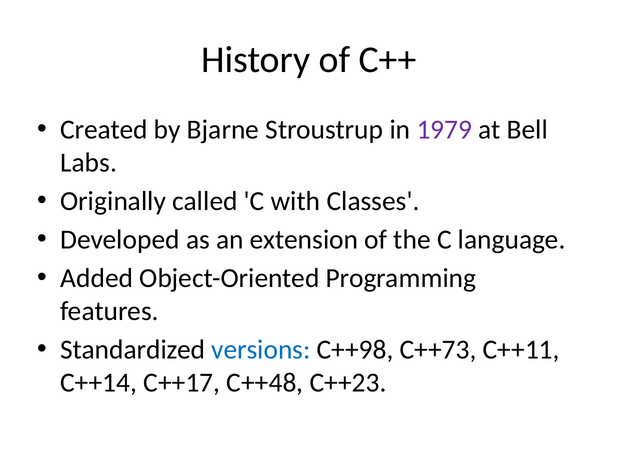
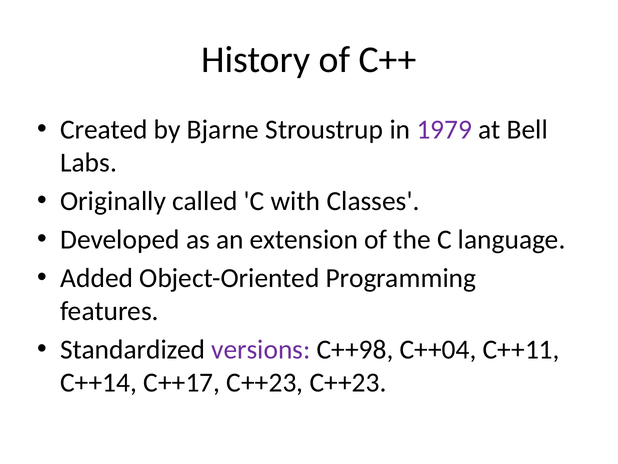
versions colour: blue -> purple (261, 349)
C++73: C++73 -> C++04 (438, 349)
C++17 C++48: C++48 -> C++23 (265, 382)
